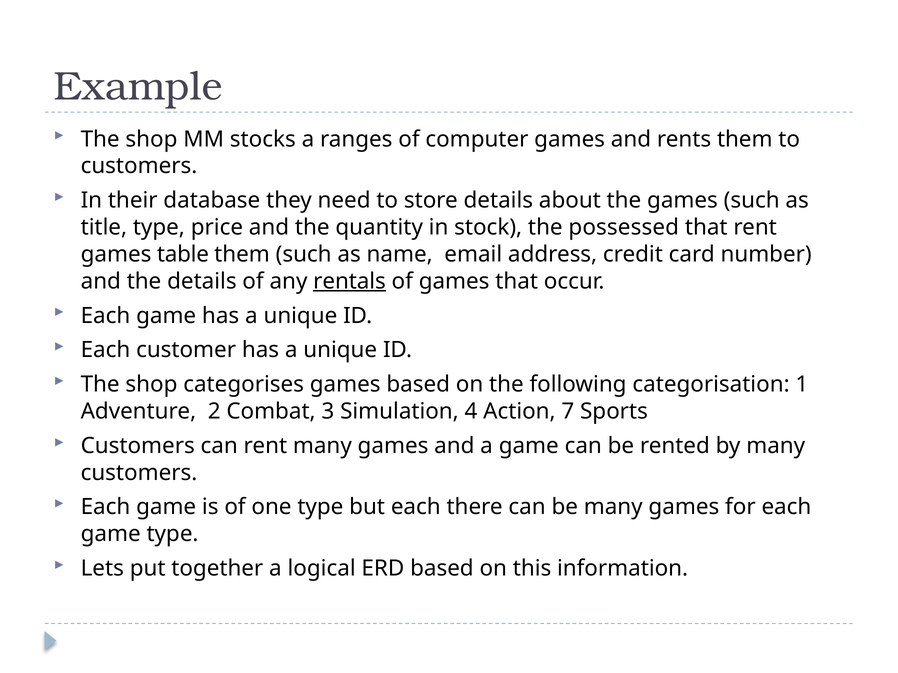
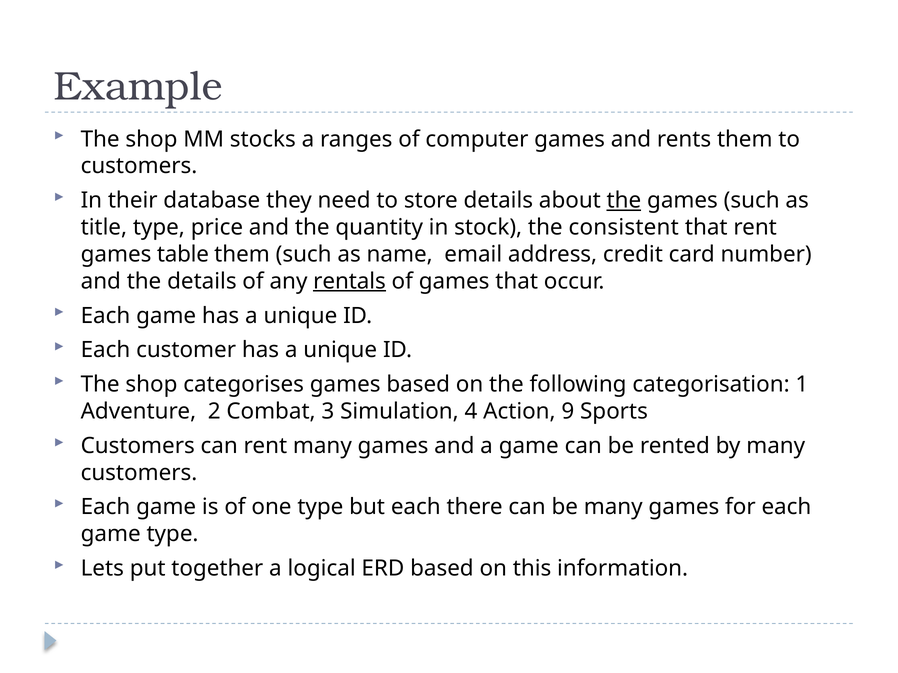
the underline: none -> present (624, 201)
possessed: possessed -> consistent (624, 228)
7: 7 -> 9 (568, 412)
